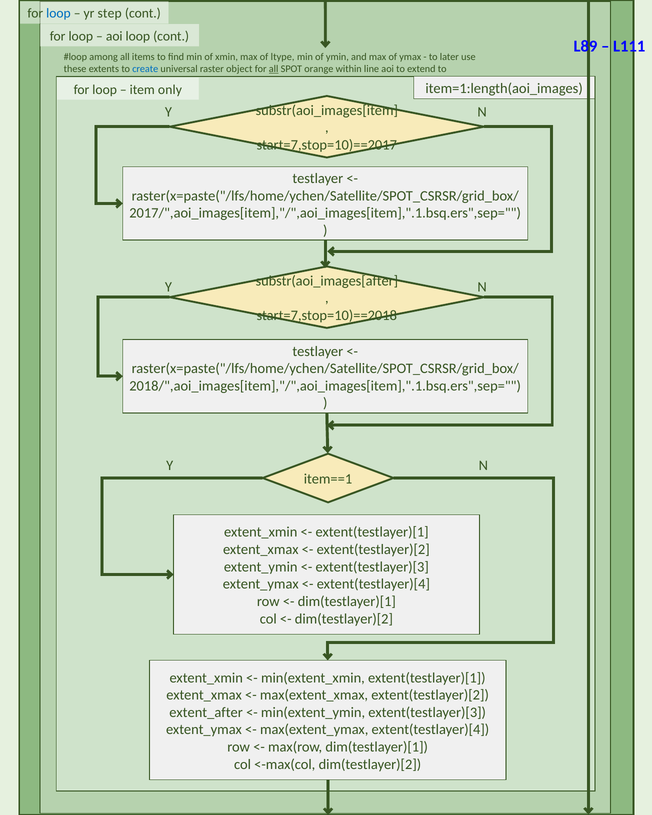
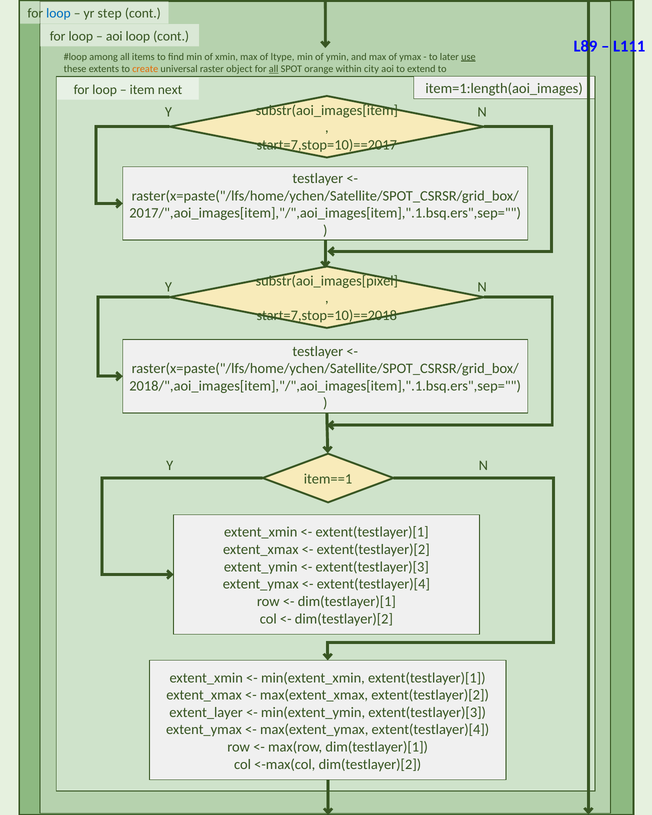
use underline: none -> present (468, 57)
create colour: blue -> orange (145, 69)
line: line -> city (371, 69)
only: only -> next (170, 90)
substr(aoi_images[after: substr(aoi_images[after -> substr(aoi_images[pixel (327, 281)
extent_after: extent_after -> extent_layer (206, 712)
